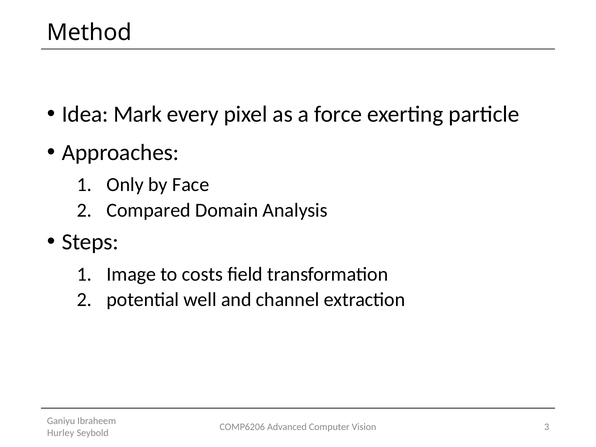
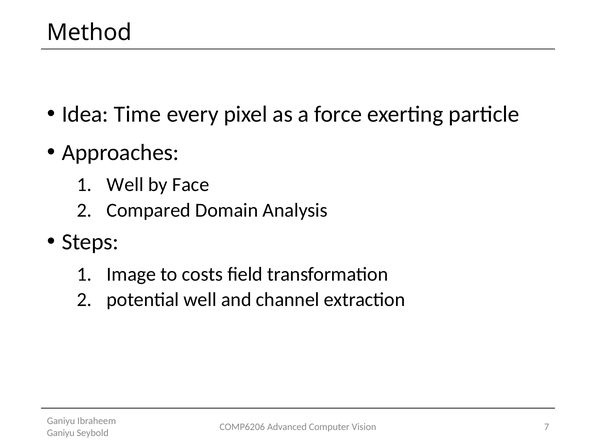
Mark: Mark -> Time (138, 114)
Only: Only -> Well (125, 185)
3: 3 -> 7 (547, 427)
Hurley: Hurley -> Ganiyu (61, 433)
